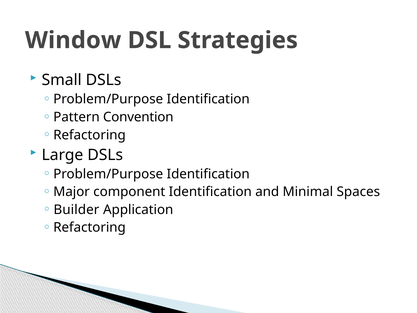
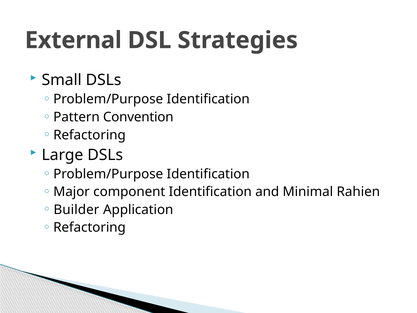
Window: Window -> External (73, 40)
Spaces: Spaces -> Rahien (358, 192)
